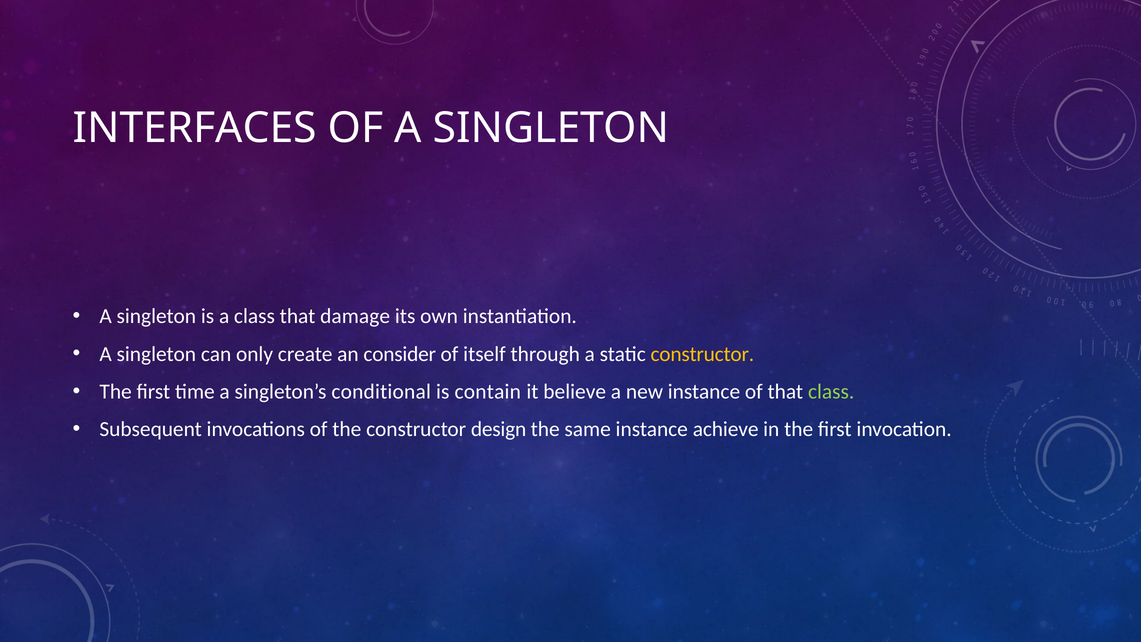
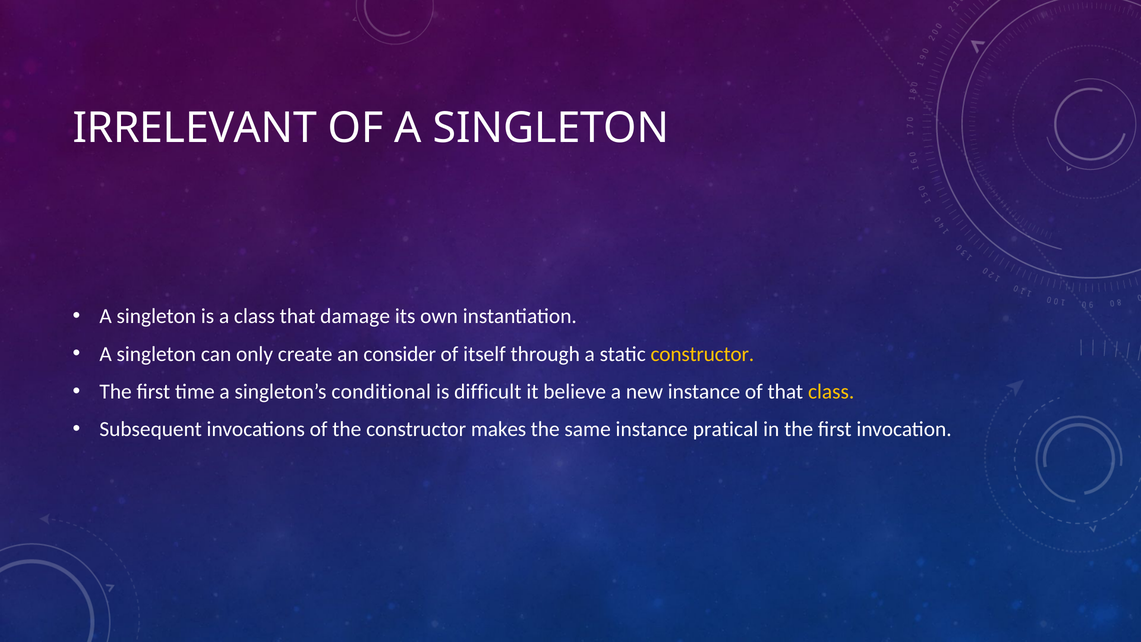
INTERFACES: INTERFACES -> IRRELEVANT (195, 128)
contain: contain -> difficult (488, 391)
class colour: light green -> yellow (831, 391)
design: design -> makes (499, 429)
achieve: achieve -> pratical (726, 429)
